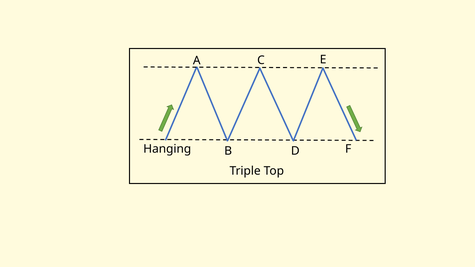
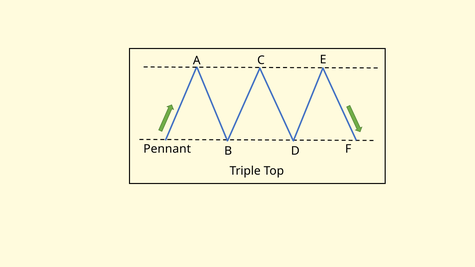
Hanging: Hanging -> Pennant (167, 149)
